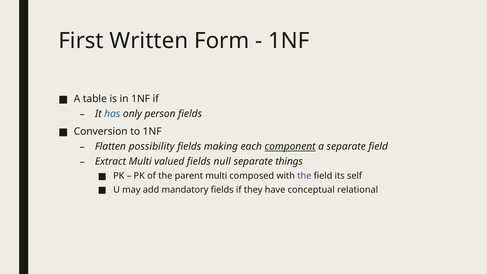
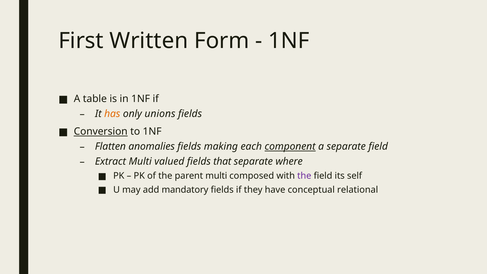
has colour: blue -> orange (112, 114)
person: person -> unions (160, 114)
Conversion underline: none -> present (101, 131)
possibility: possibility -> anomalies (152, 146)
null: null -> that (222, 161)
things: things -> where (289, 161)
